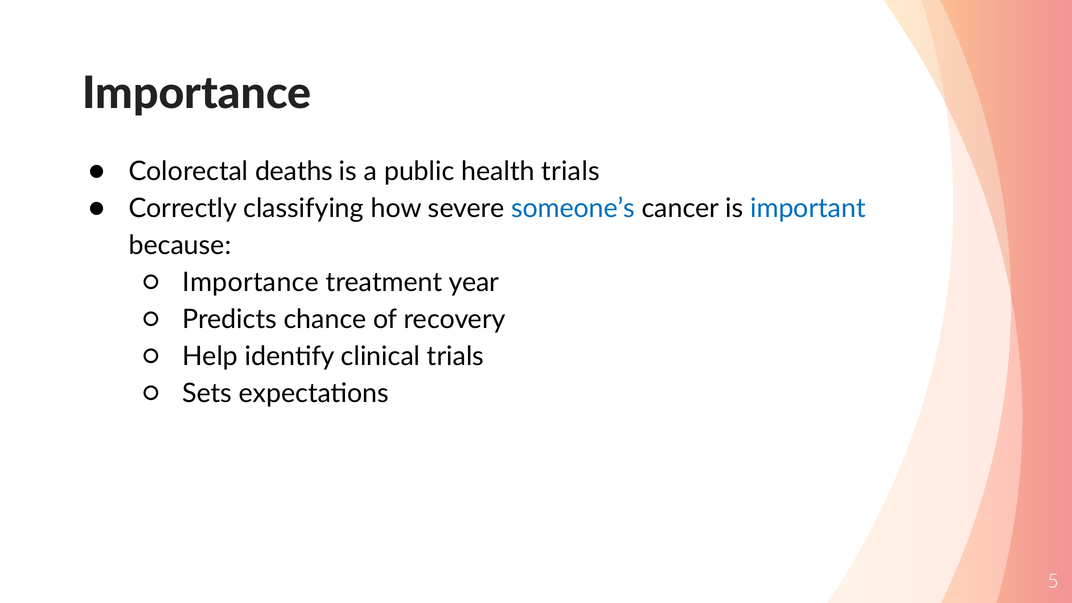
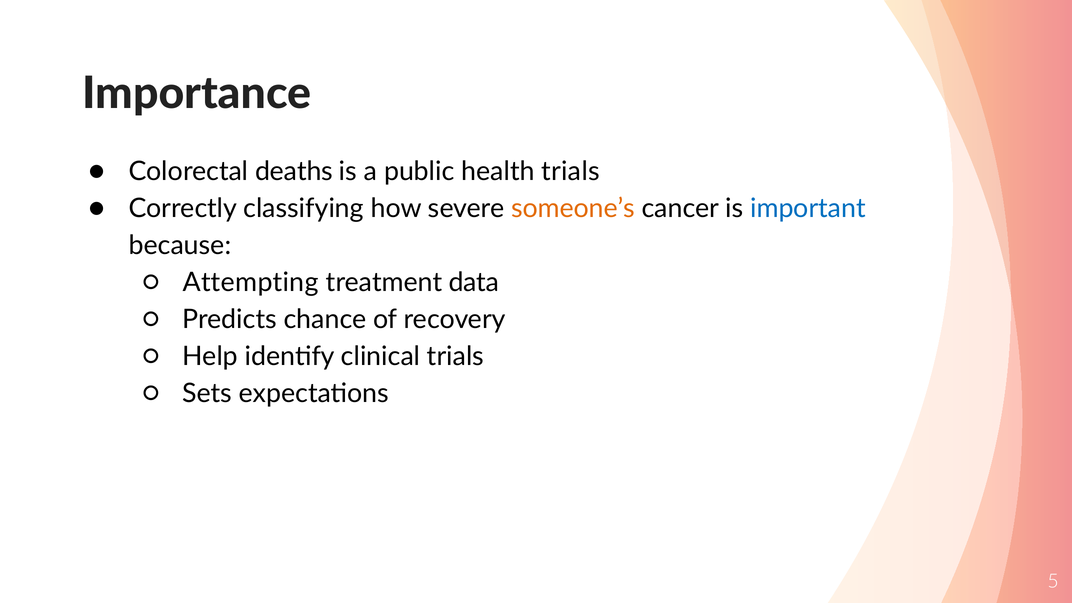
someone’s colour: blue -> orange (573, 209)
Importance: Importance -> Attempting (251, 282)
year: year -> data (474, 282)
